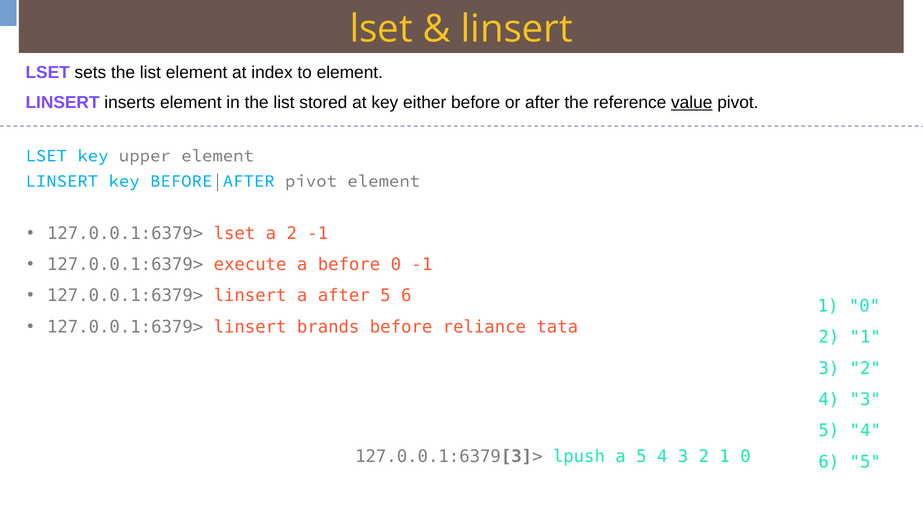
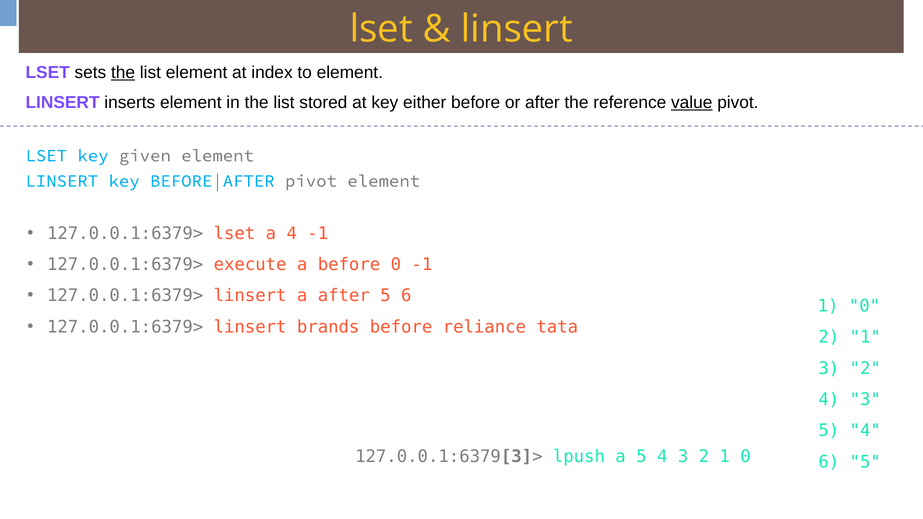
the underline: none -> present (123, 73)
upper: upper -> given (145, 156)
a 2: 2 -> 4 (292, 233)
